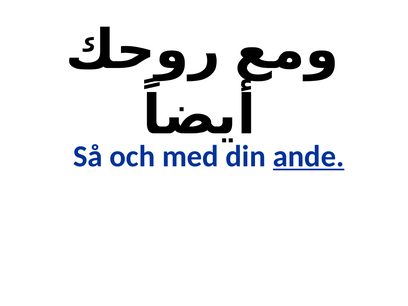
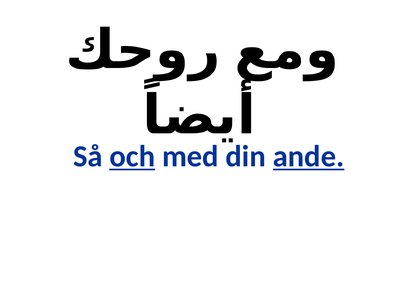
och underline: none -> present (132, 156)
